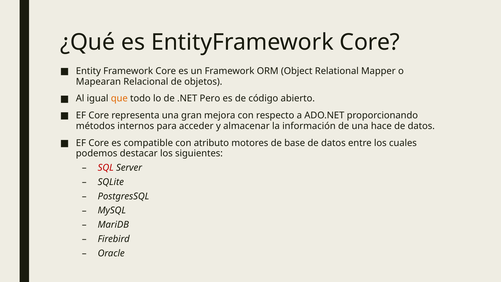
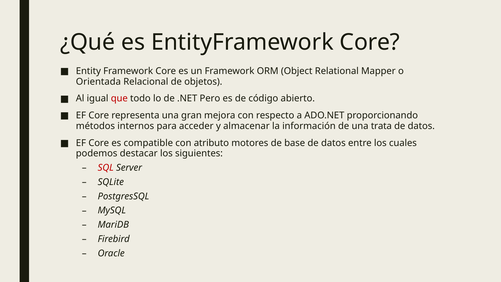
Mapearan: Mapearan -> Orientada (98, 82)
que colour: orange -> red (119, 98)
hace: hace -> trata (381, 126)
